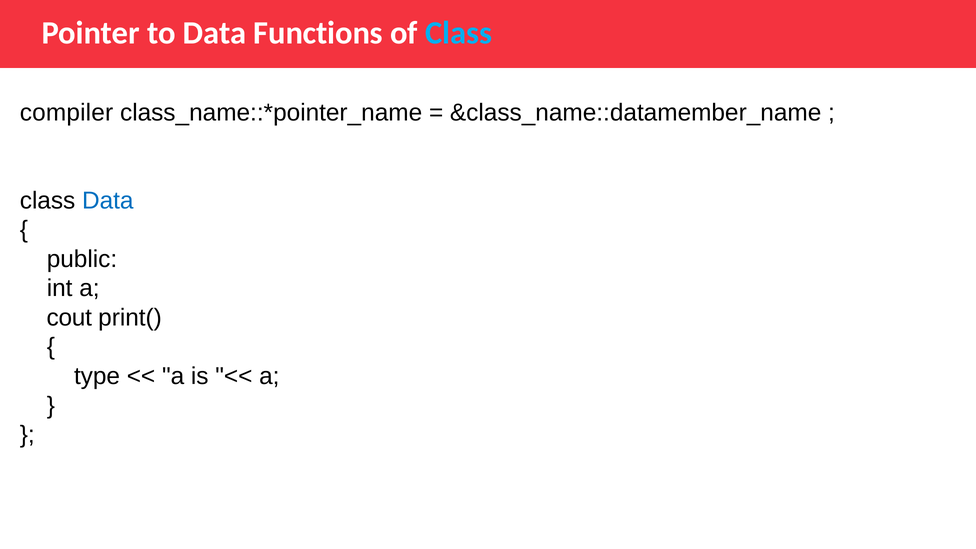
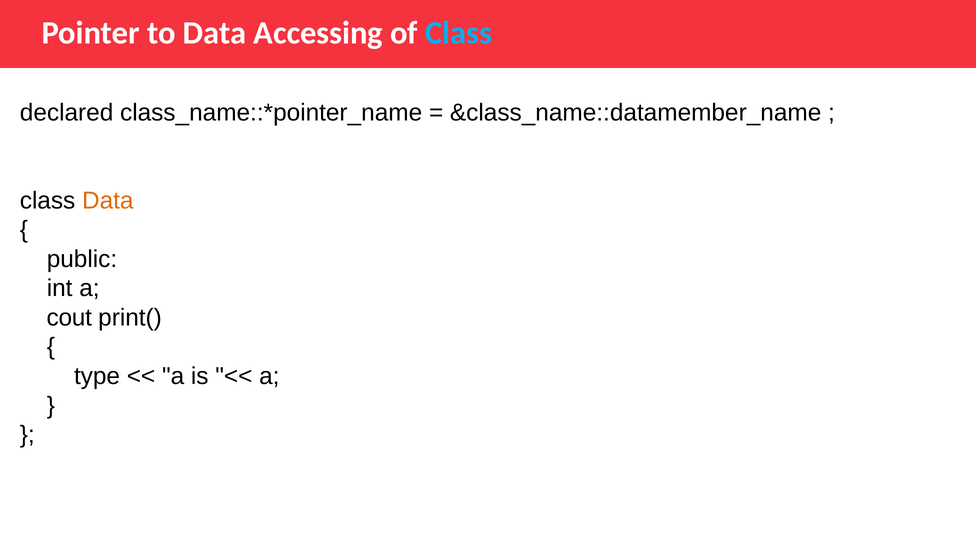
Functions: Functions -> Accessing (318, 33)
compiler: compiler -> declared (67, 113)
Data colour: blue -> orange (108, 201)
